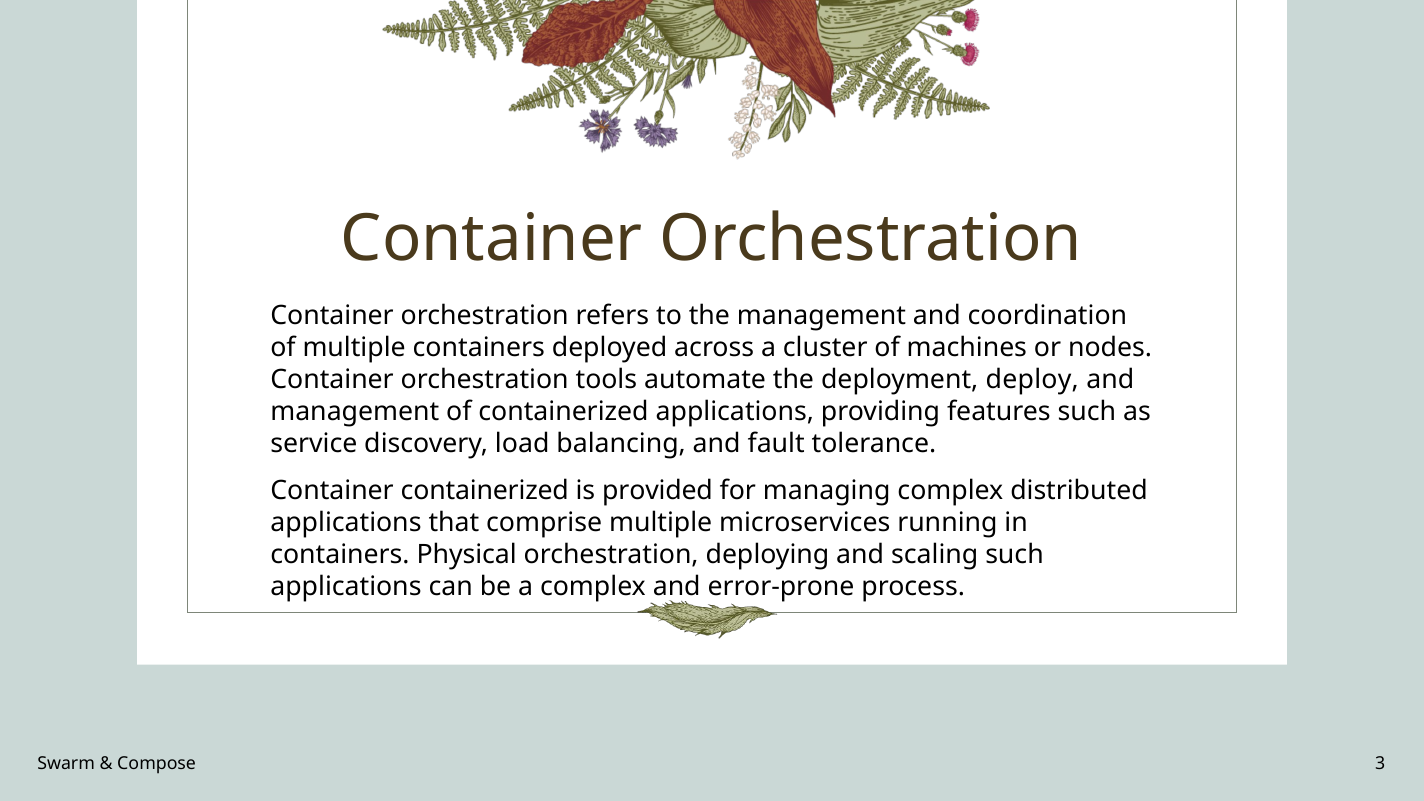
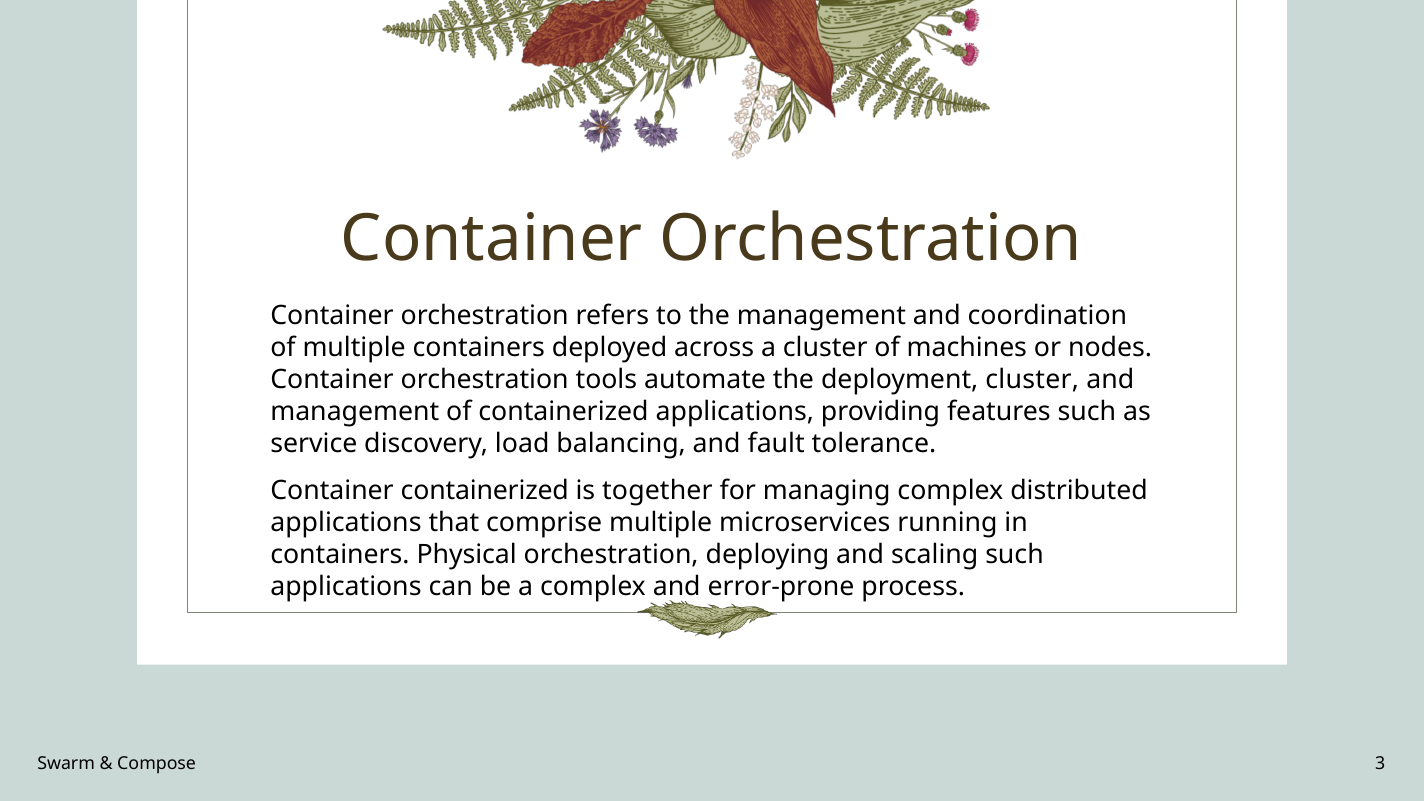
deployment deploy: deploy -> cluster (1032, 380)
provided: provided -> together (657, 491)
